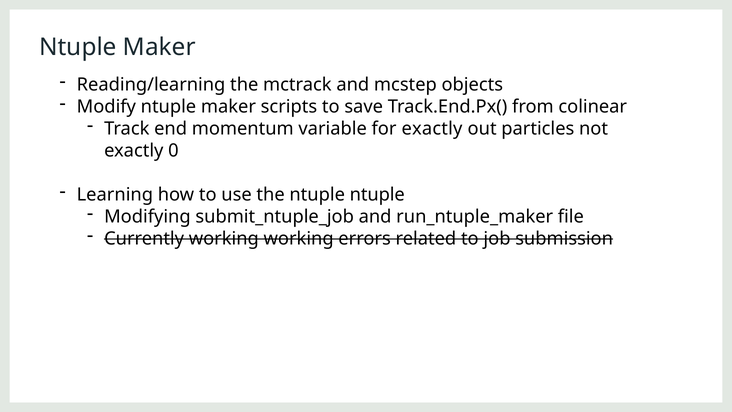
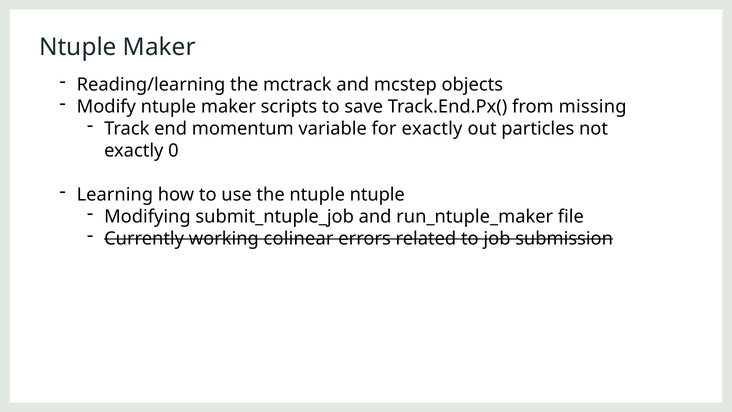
colinear: colinear -> missing (593, 107)
working working: working -> colinear (299, 238)
